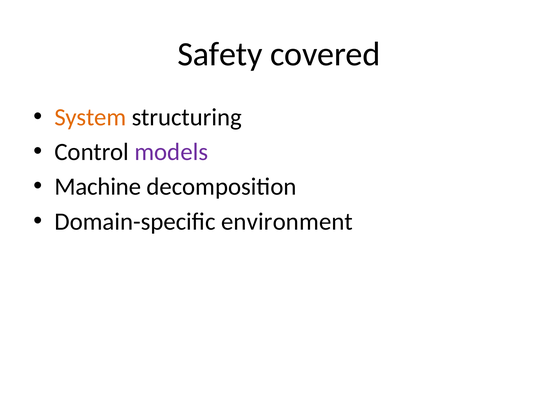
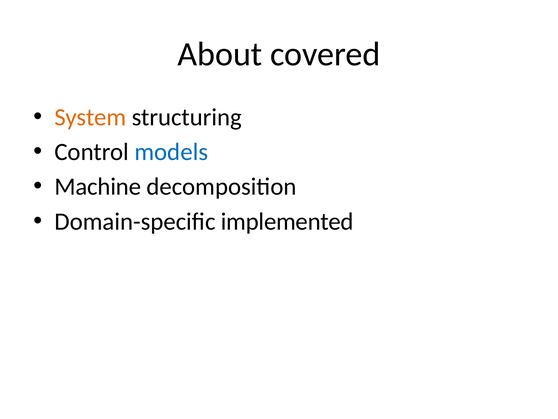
Safety: Safety -> About (220, 54)
models colour: purple -> blue (171, 152)
environment: environment -> implemented (287, 221)
